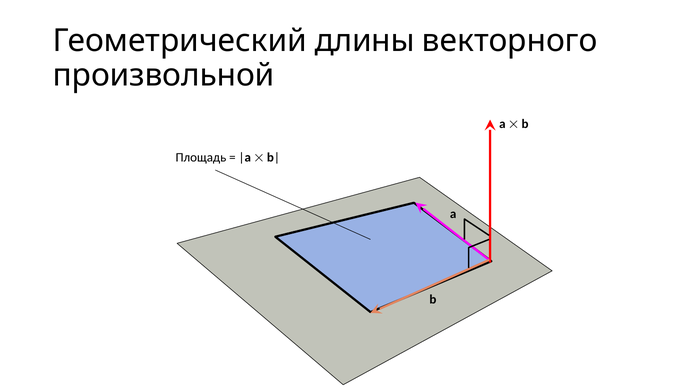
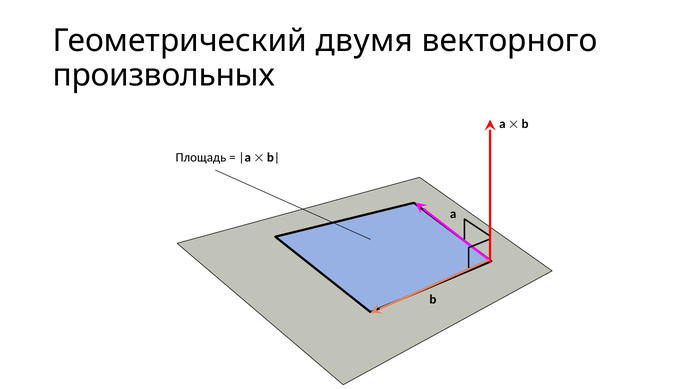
длины: длины -> двумя (364, 41)
произвольной: произвольной -> произвольных (164, 75)
